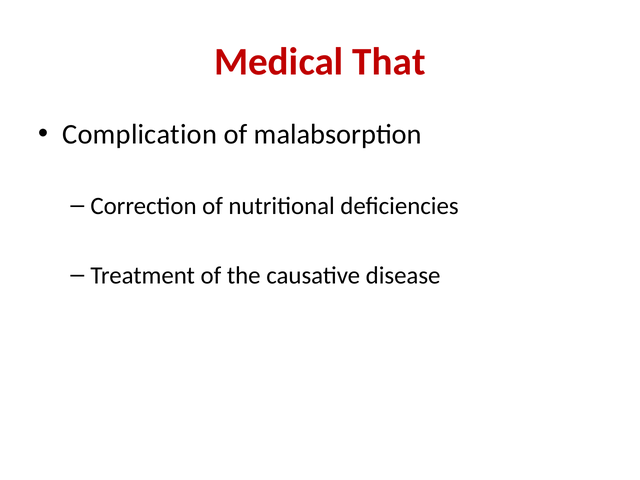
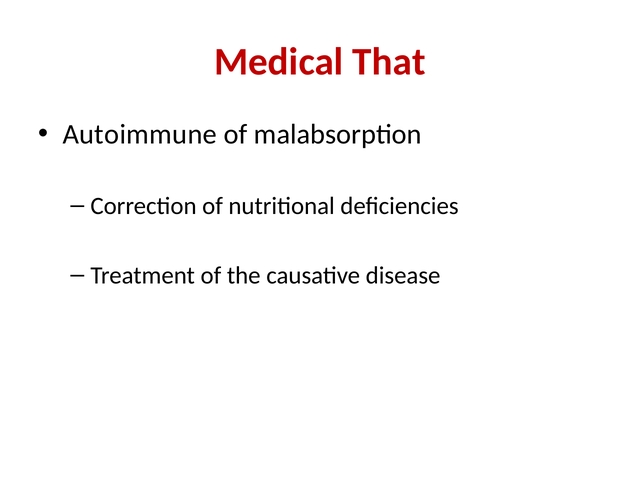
Complication: Complication -> Autoimmune (140, 134)
